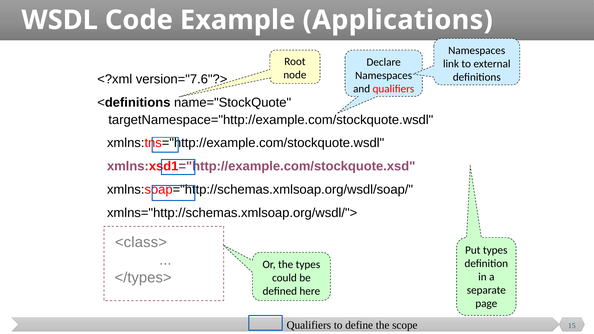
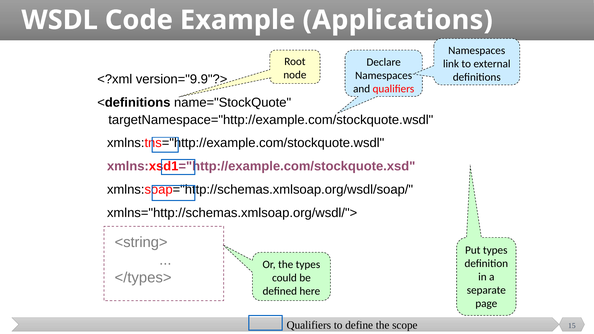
version="7.6"?>: version="7.6"?> -> version="9.9"?> (182, 79)
<class>: <class> -> <string> (141, 242)
